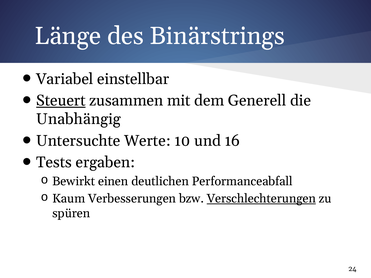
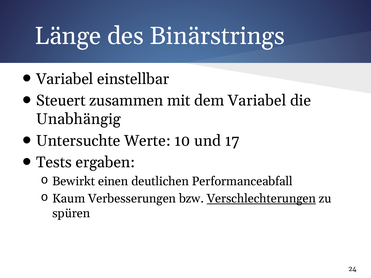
Steuert underline: present -> none (61, 101)
dem Generell: Generell -> Variabel (257, 101)
16: 16 -> 17 (232, 141)
